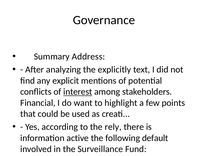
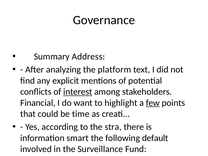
explicitly: explicitly -> platform (114, 70)
few underline: none -> present (153, 103)
used: used -> time (81, 114)
rely: rely -> stra (113, 127)
active: active -> smart (78, 138)
